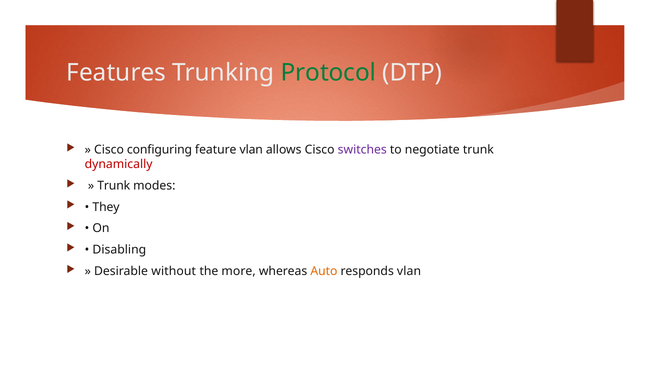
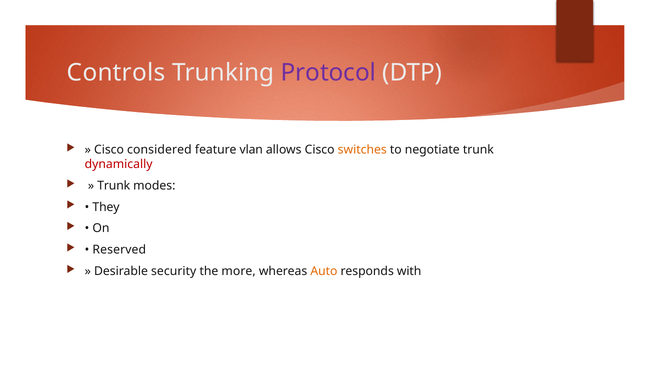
Features: Features -> Controls (116, 72)
Protocol colour: green -> purple (328, 72)
configuring: configuring -> considered (159, 149)
switches colour: purple -> orange (362, 149)
Disabling: Disabling -> Reserved (119, 250)
without: without -> security (174, 271)
responds vlan: vlan -> with (409, 271)
